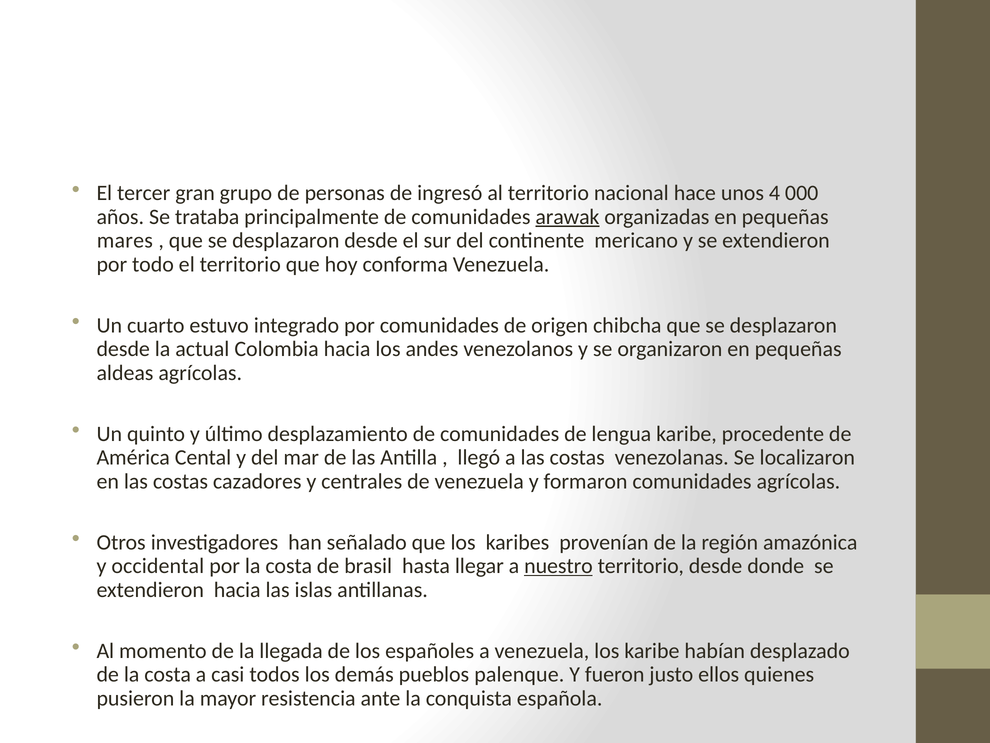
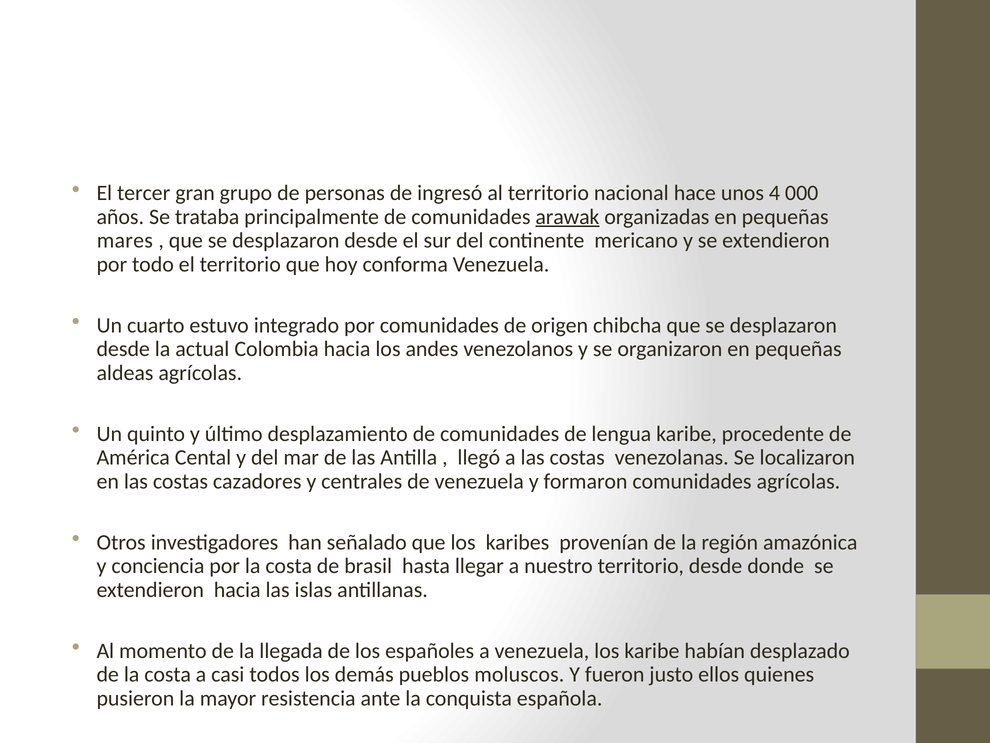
occidental: occidental -> conciencia (158, 566)
nuestro underline: present -> none (558, 566)
palenque: palenque -> moluscos (519, 674)
